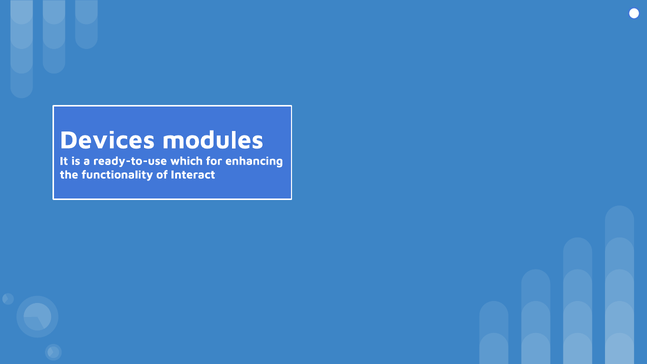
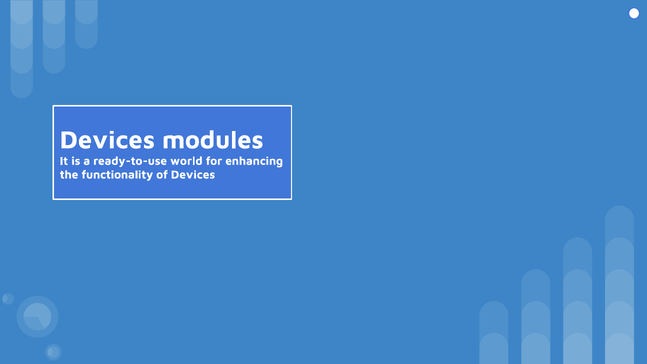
which: which -> world (186, 161)
of Interact: Interact -> Devices (193, 175)
